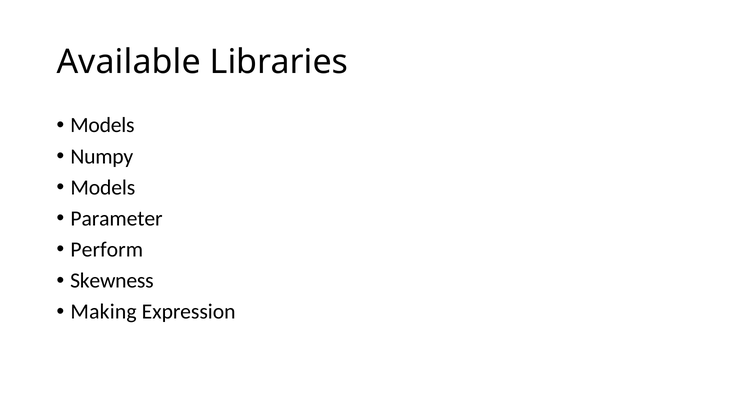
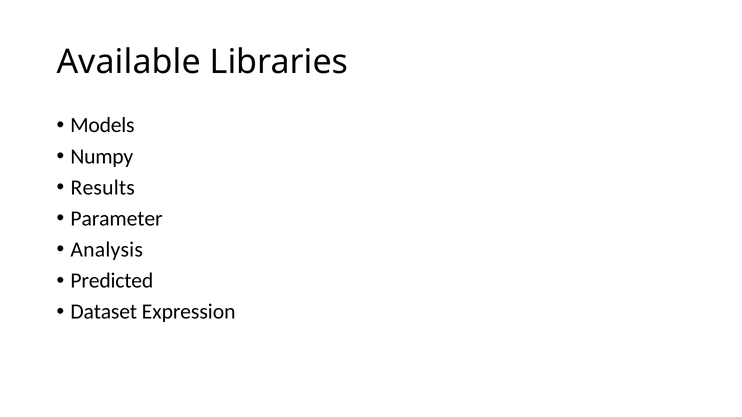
Models: Models -> Results (103, 188)
Perform: Perform -> Analysis (107, 250)
Skewness: Skewness -> Predicted (112, 281)
Making: Making -> Dataset (104, 312)
